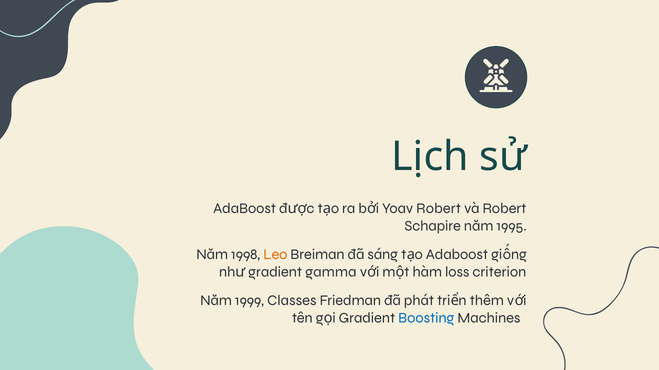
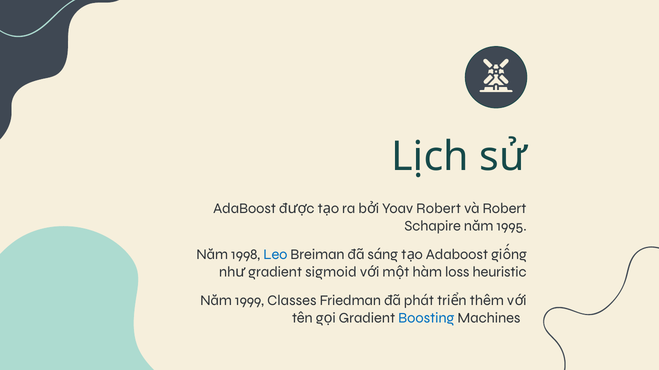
Leo colour: orange -> blue (275, 255)
gamma: gamma -> sigmoid (331, 272)
criterion: criterion -> heuristic (499, 272)
